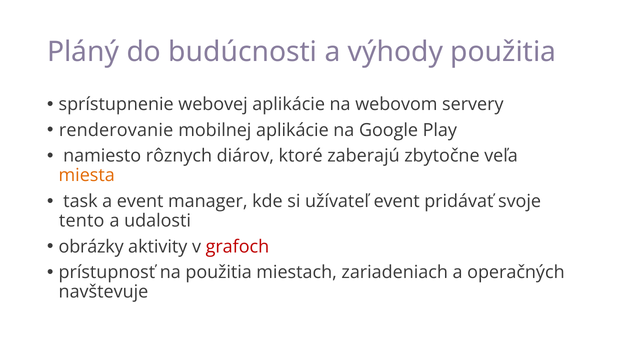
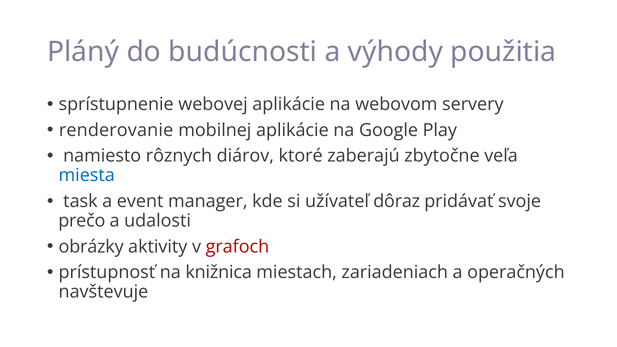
miesta colour: orange -> blue (87, 175)
užívateľ event: event -> dôraz (397, 201)
tento: tento -> prečo (82, 221)
na použitia: použitia -> knižnica (219, 273)
